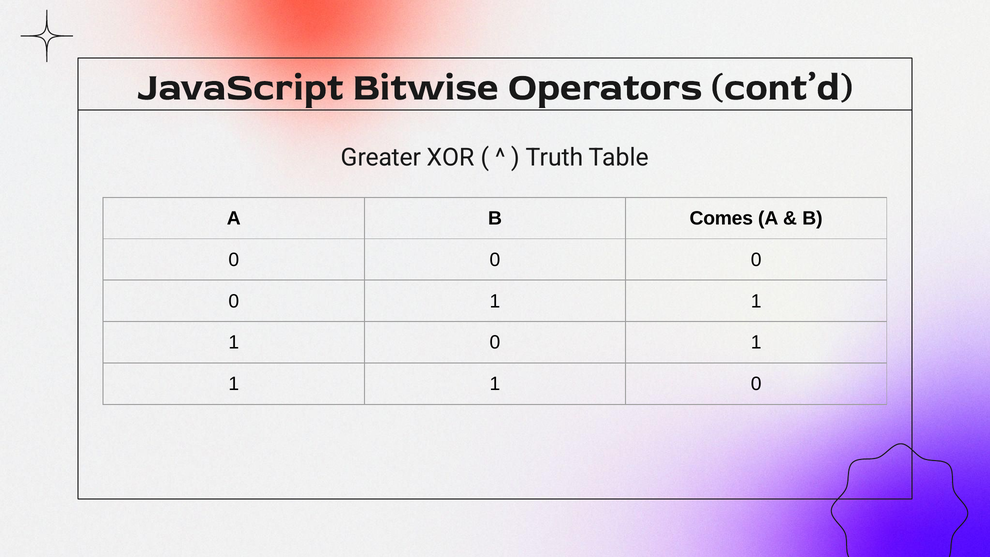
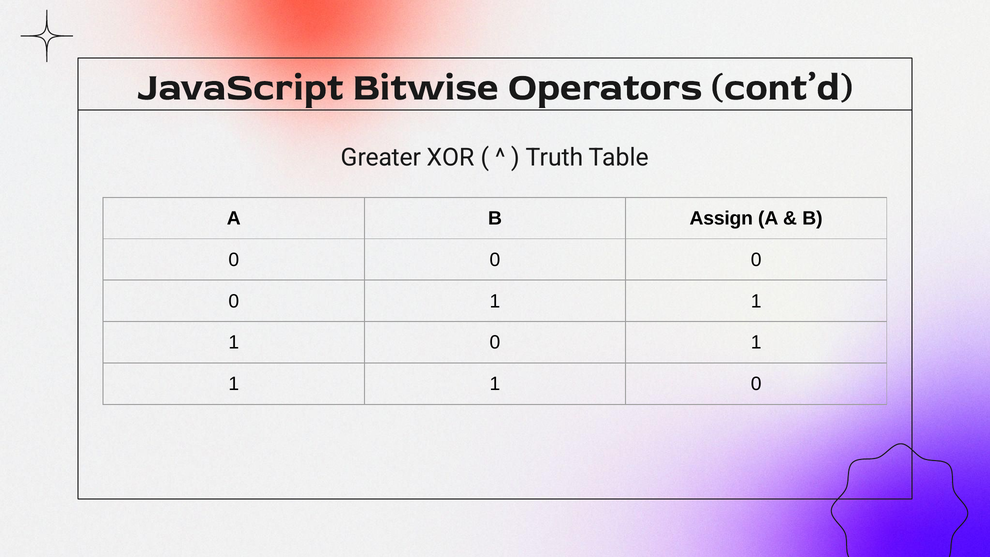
Comes: Comes -> Assign (721, 218)
